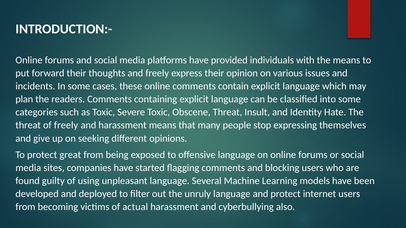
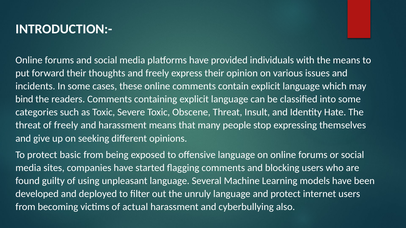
plan: plan -> bind (24, 99)
great: great -> basic (70, 155)
